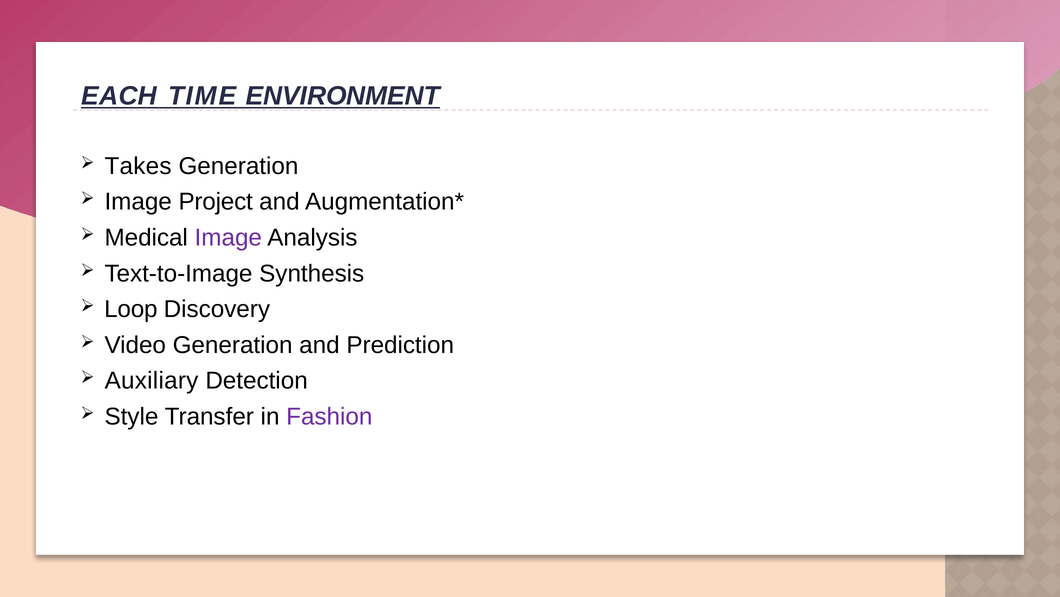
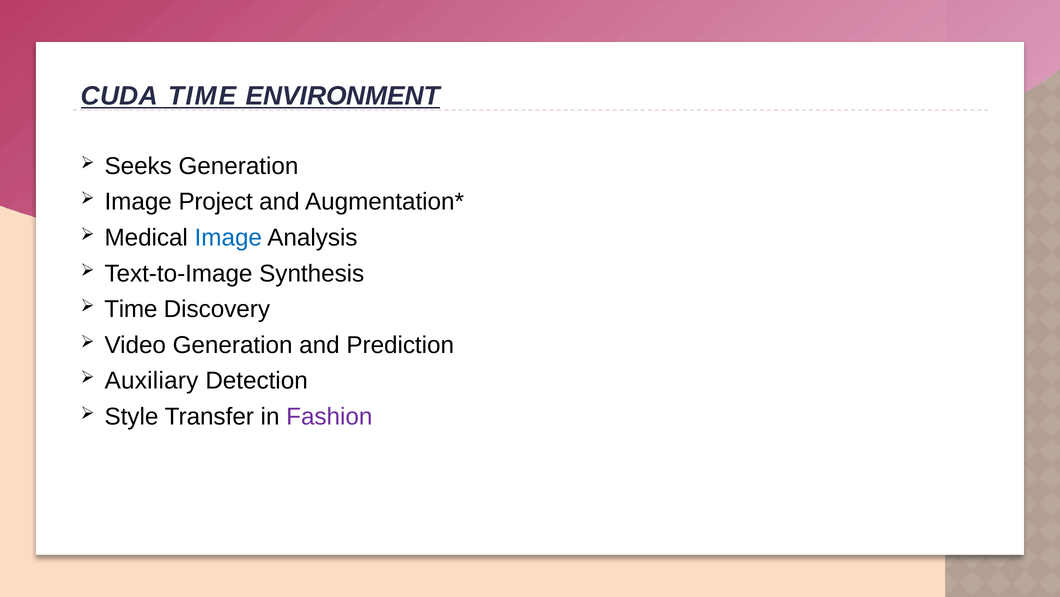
EACH: EACH -> CUDA (119, 96)
Takes: Takes -> Seeks (138, 166)
Image colour: purple -> blue (228, 237)
Loop: Loop -> Time (131, 309)
